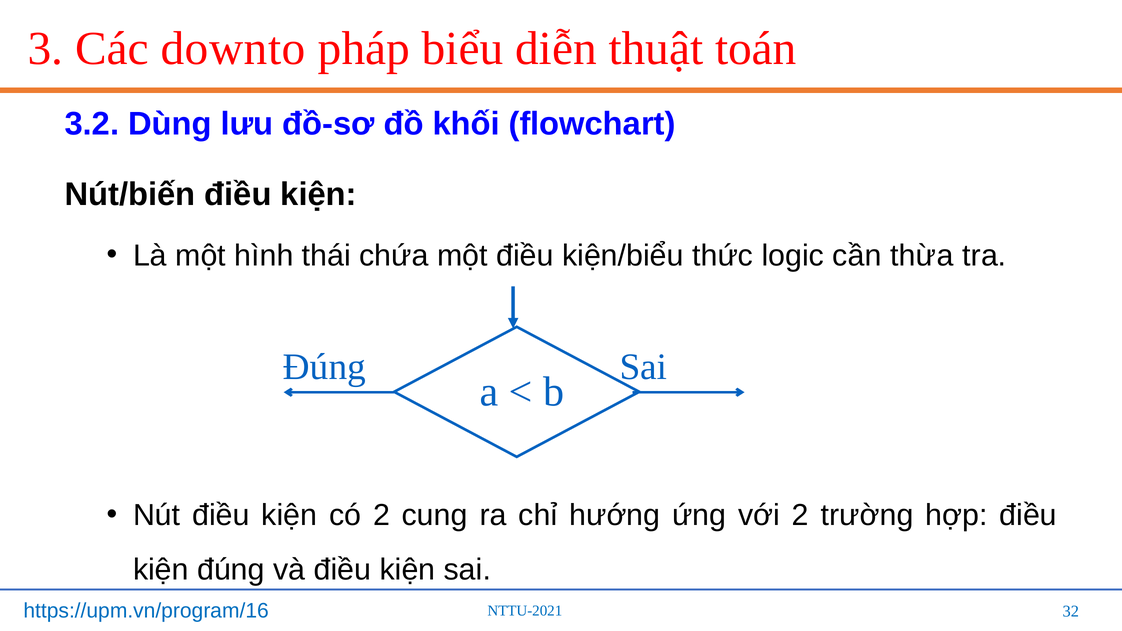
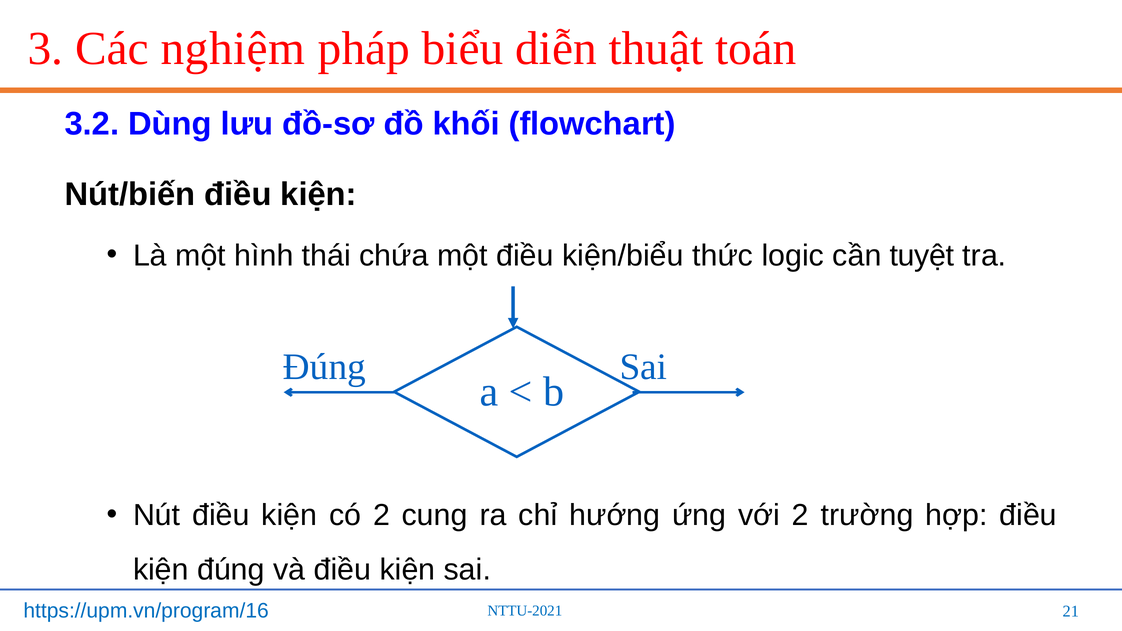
downto: downto -> nghiệm (233, 49)
thừa: thừa -> tuyệt (922, 256)
32: 32 -> 21 (1071, 611)
